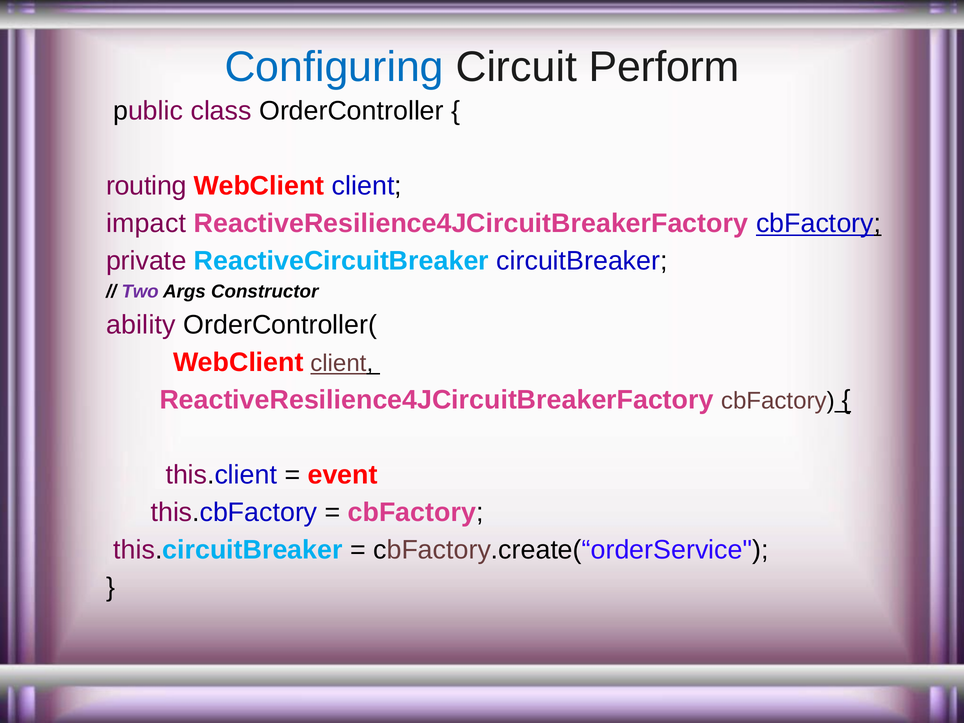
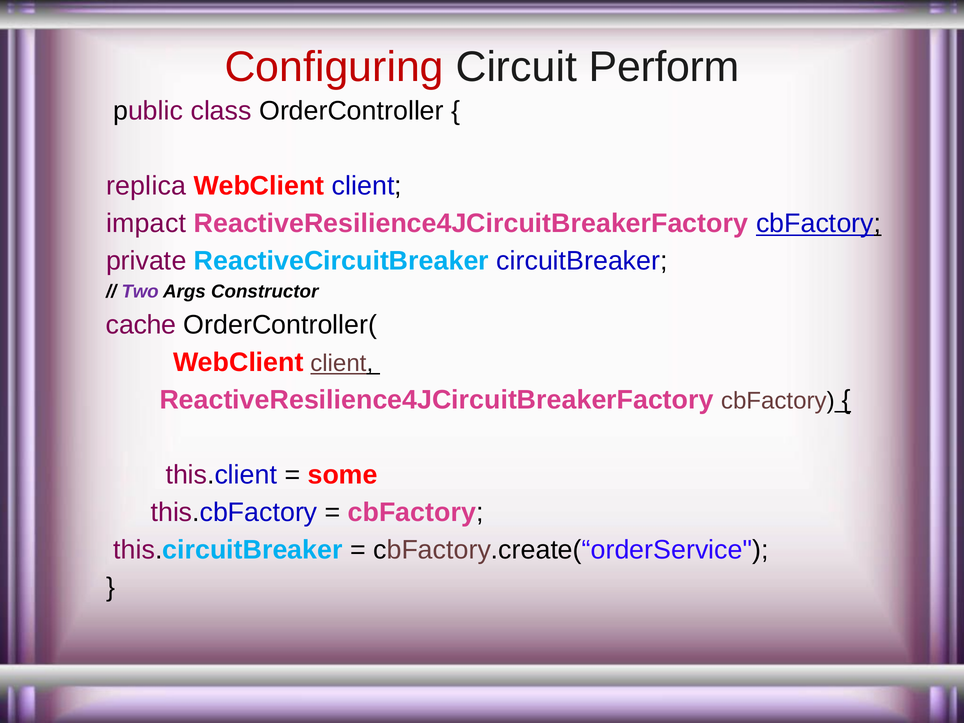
Configuring colour: blue -> red (334, 67)
routing: routing -> replica (146, 186)
ability: ability -> cache (141, 325)
event: event -> some (343, 475)
